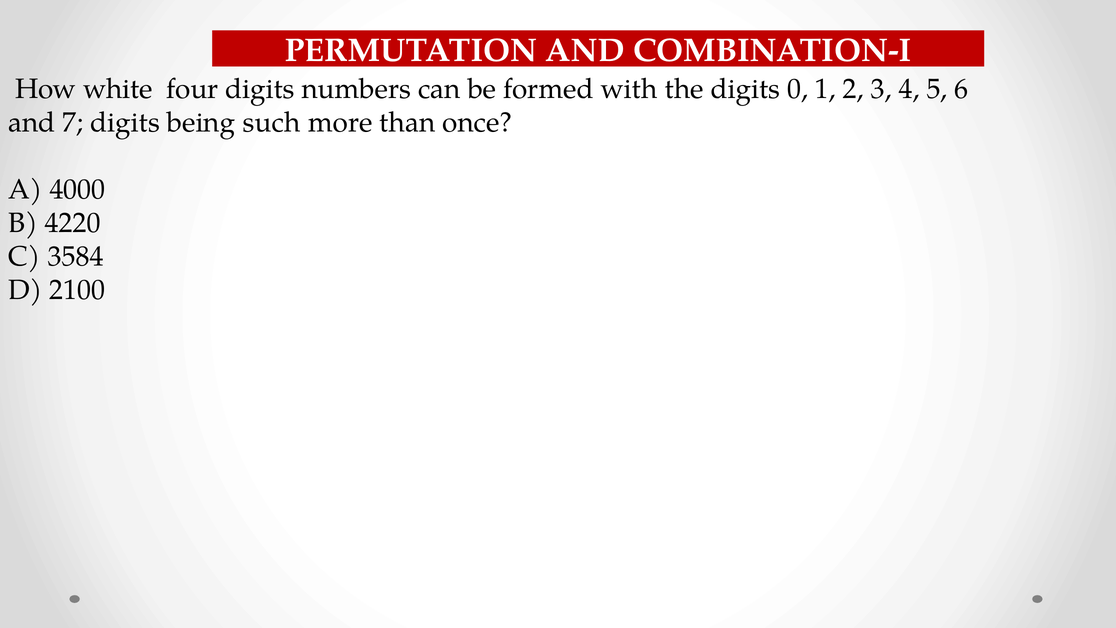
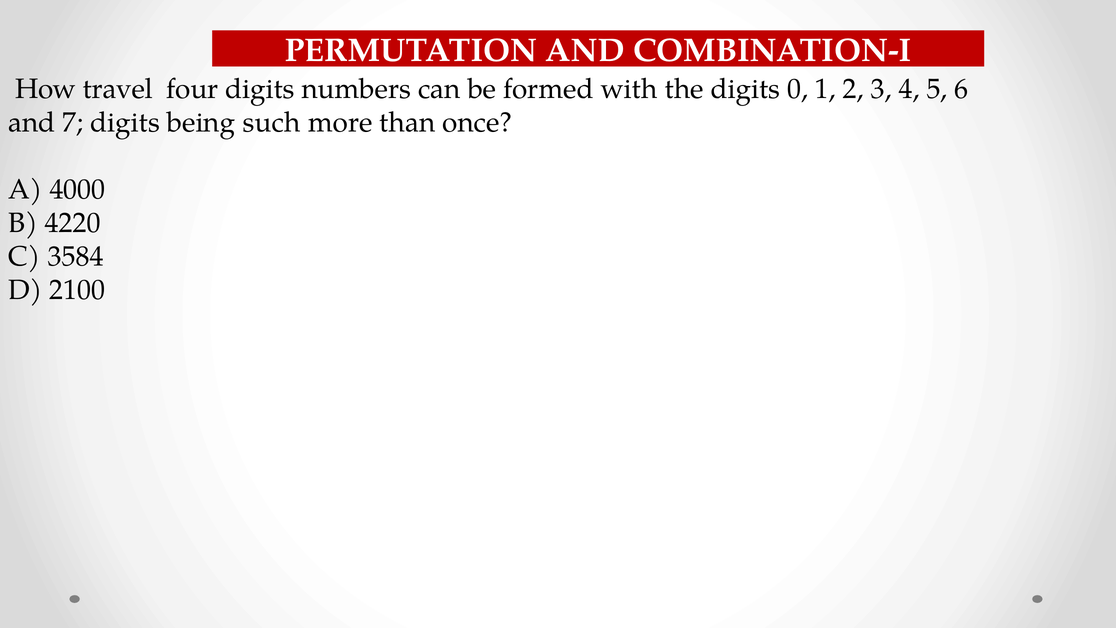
white: white -> travel (118, 89)
